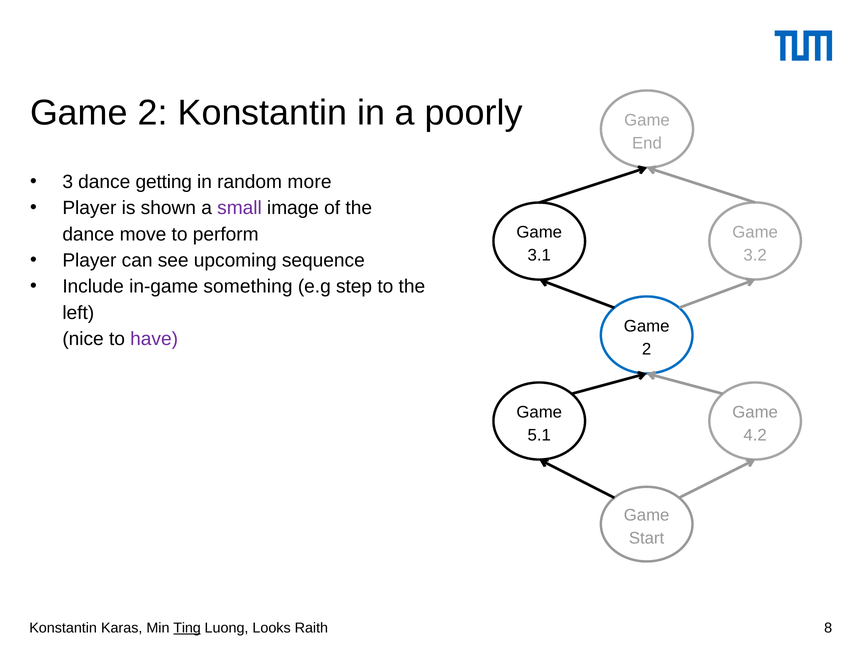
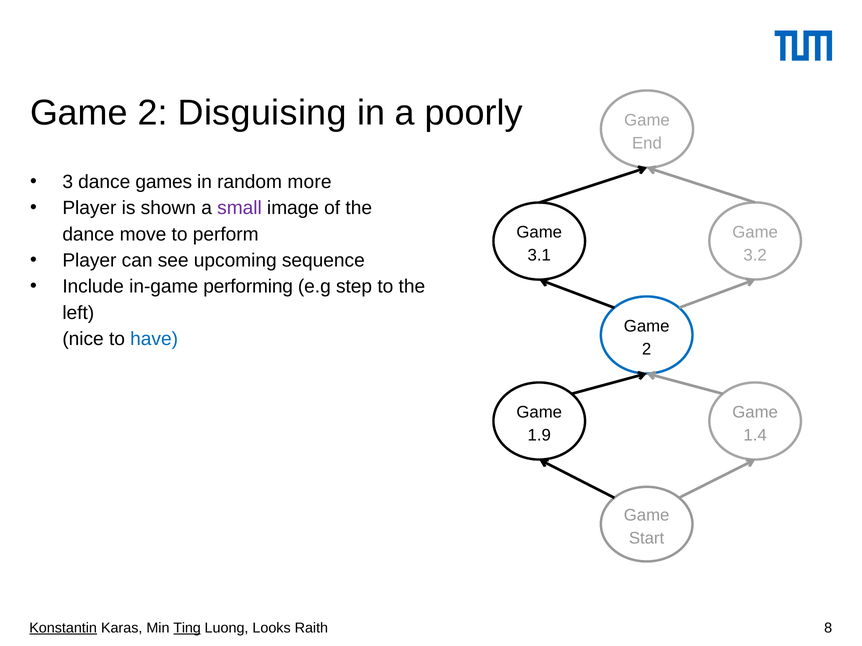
2 Konstantin: Konstantin -> Disguising (262, 113)
getting: getting -> games (164, 182)
something: something -> performing (248, 287)
have colour: purple -> blue (154, 339)
5.1: 5.1 -> 1.9 (539, 435)
4.2: 4.2 -> 1.4 (755, 435)
Konstantin underline: none -> present (63, 628)
